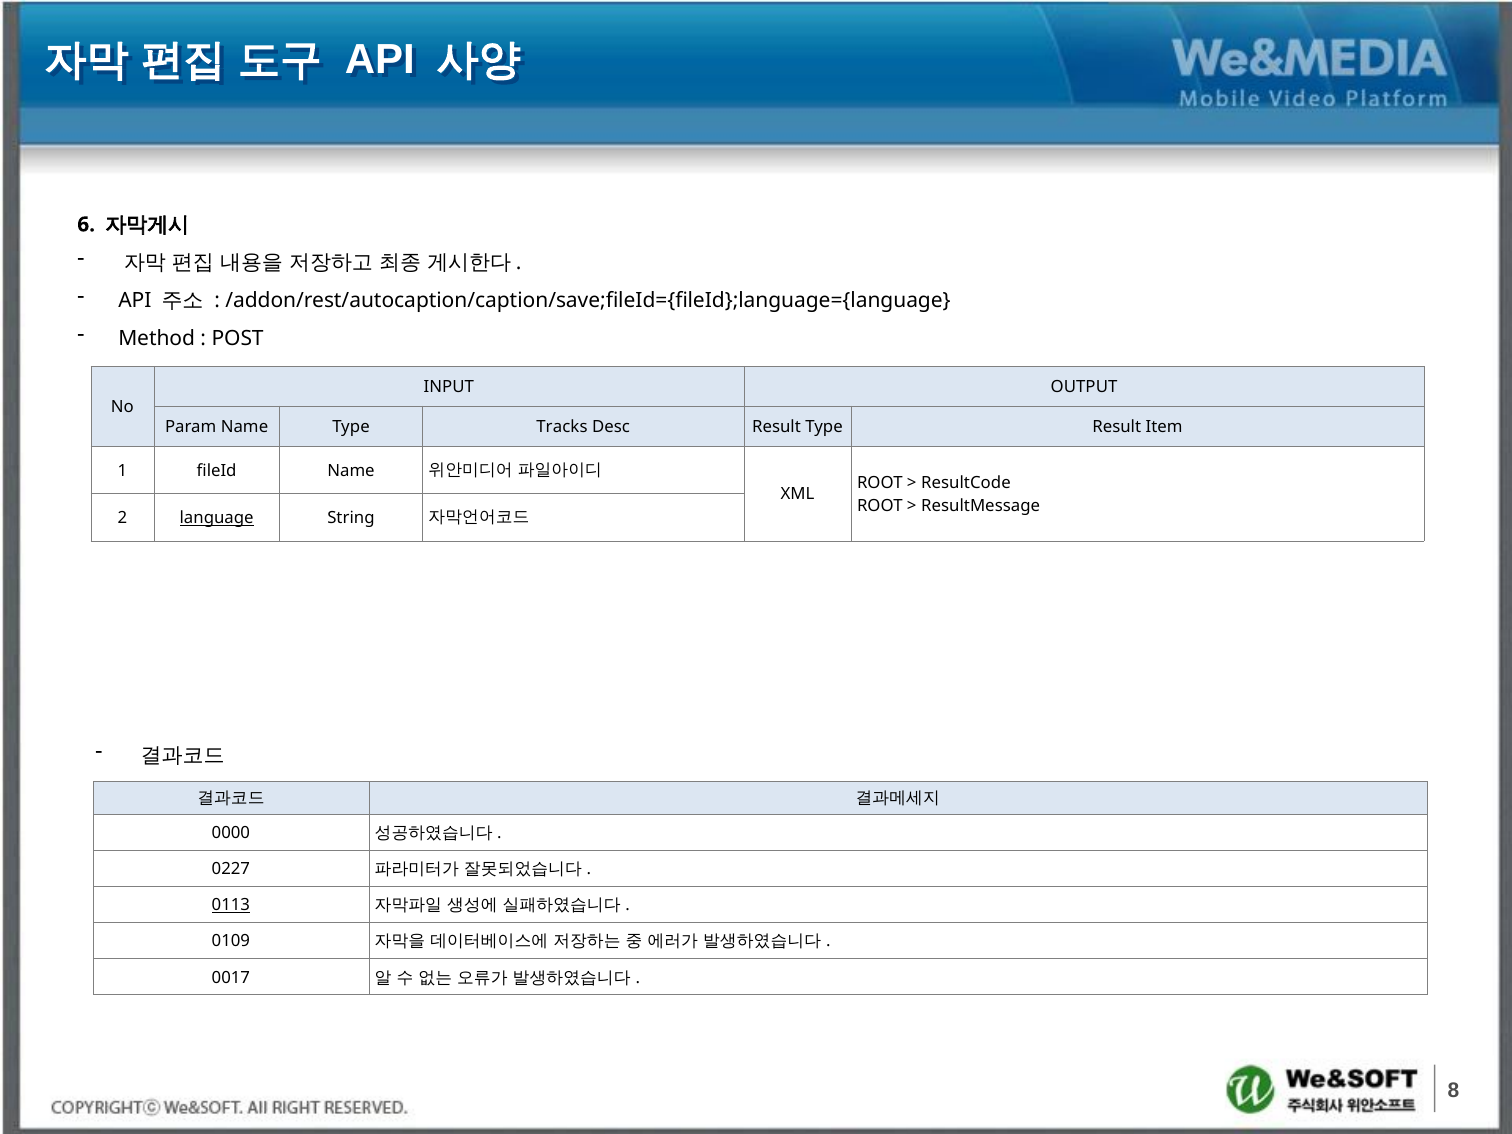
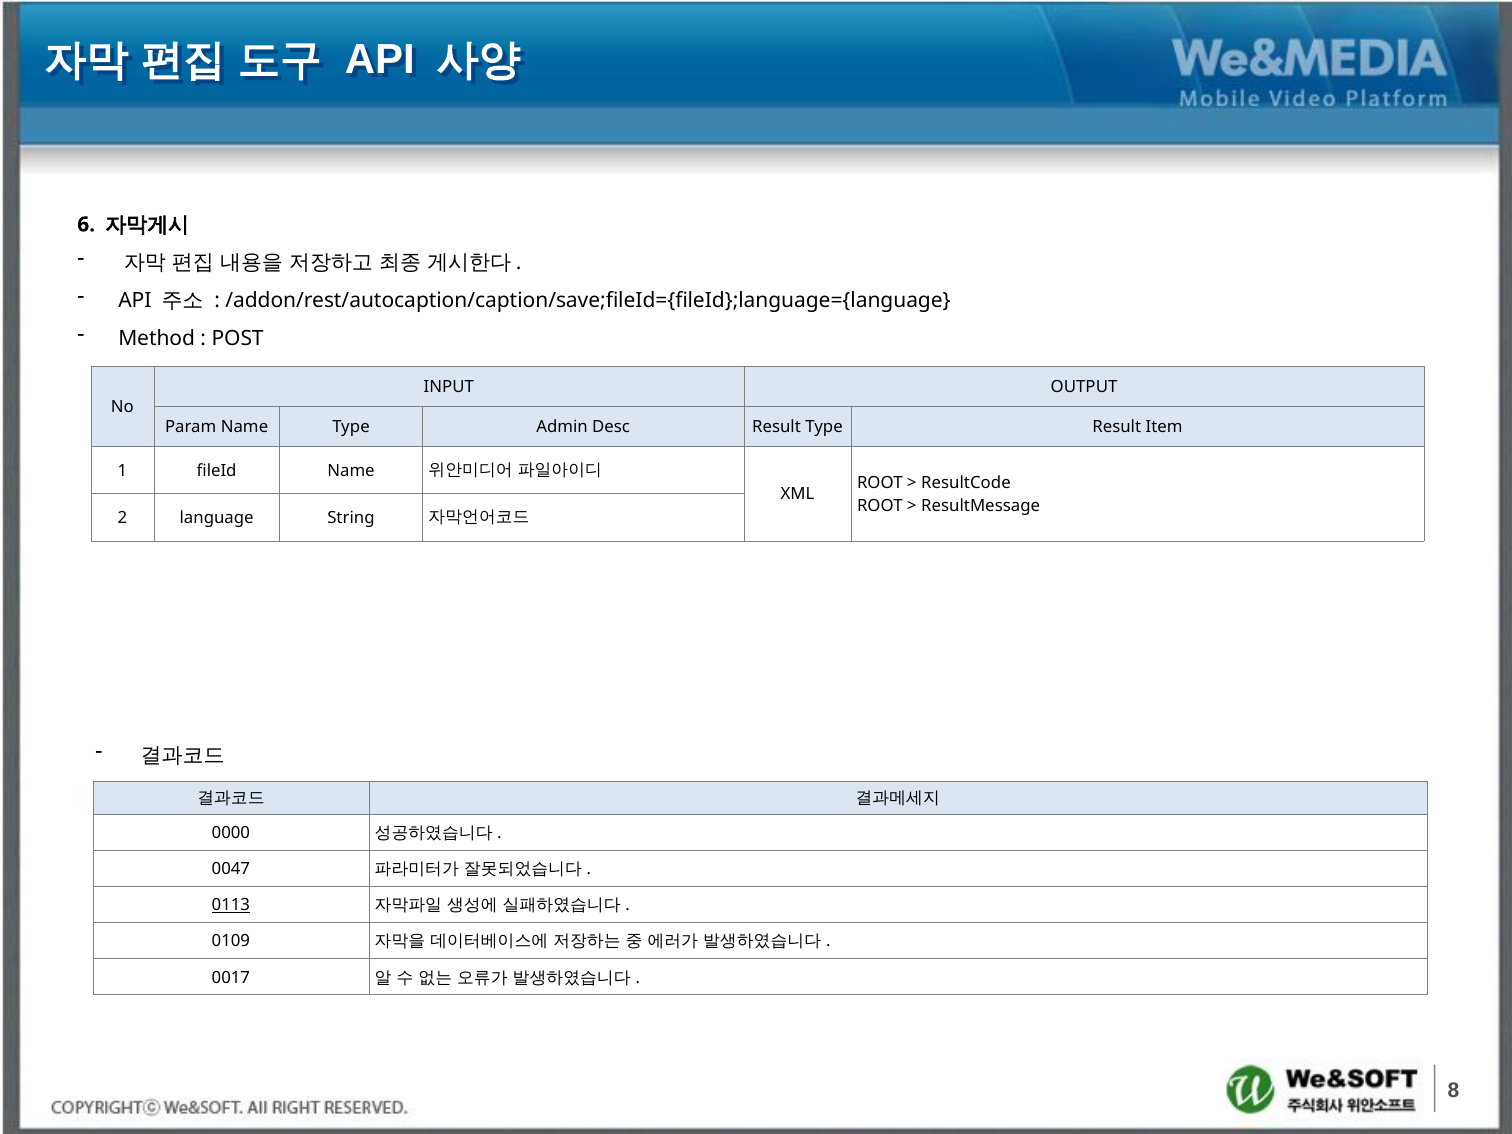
Tracks: Tracks -> Admin (562, 427)
language underline: present -> none (217, 518)
0227: 0227 -> 0047 (231, 869)
